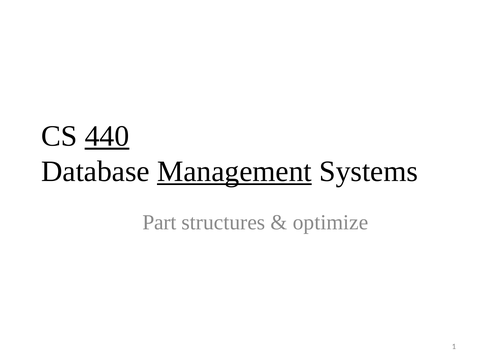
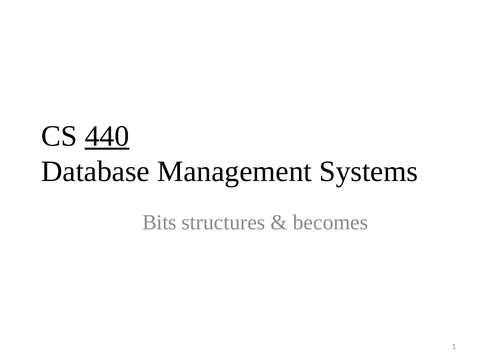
Management underline: present -> none (234, 172)
Part: Part -> Bits (159, 223)
optimize: optimize -> becomes (331, 223)
